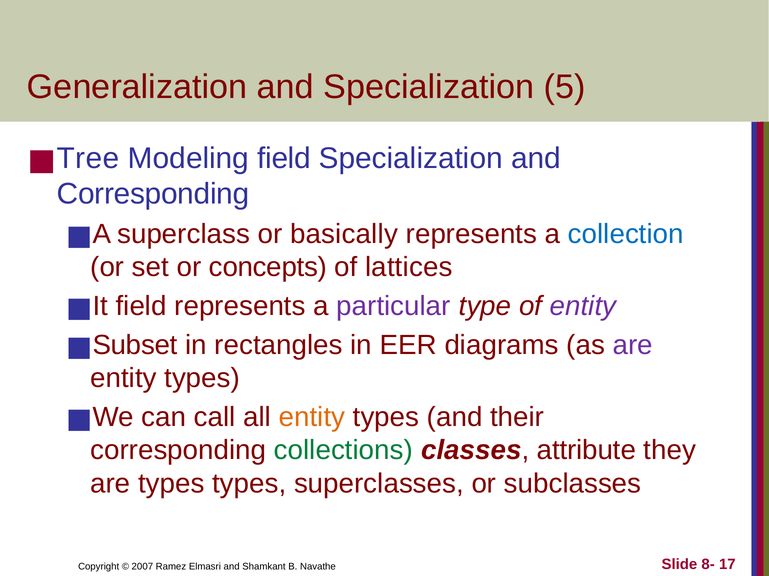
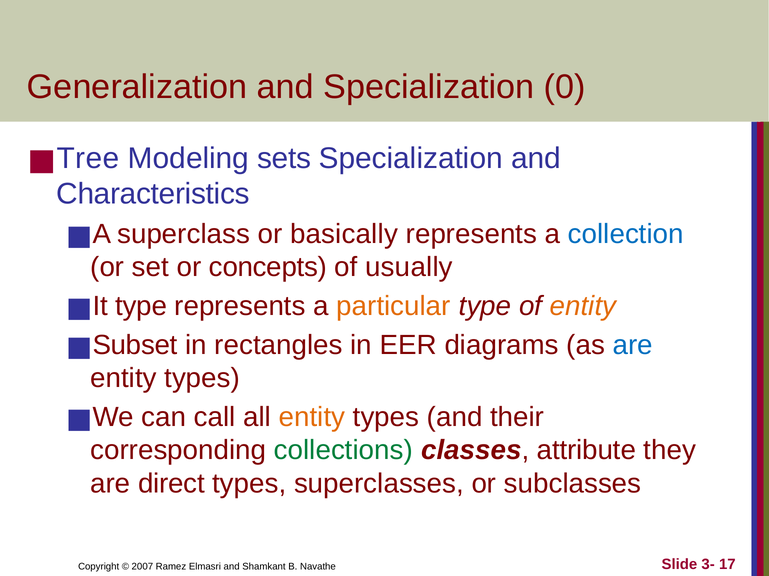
5: 5 -> 0 (565, 87)
Modeling field: field -> sets (284, 158)
Corresponding: Corresponding -> Characteristics (153, 194)
lattices: lattices -> usually (409, 268)
It field: field -> type (141, 307)
particular colour: purple -> orange (394, 307)
entity colour: purple -> orange (583, 307)
are colour: purple -> blue (633, 345)
are types: types -> direct (171, 484)
8-: 8- -> 3- (708, 565)
